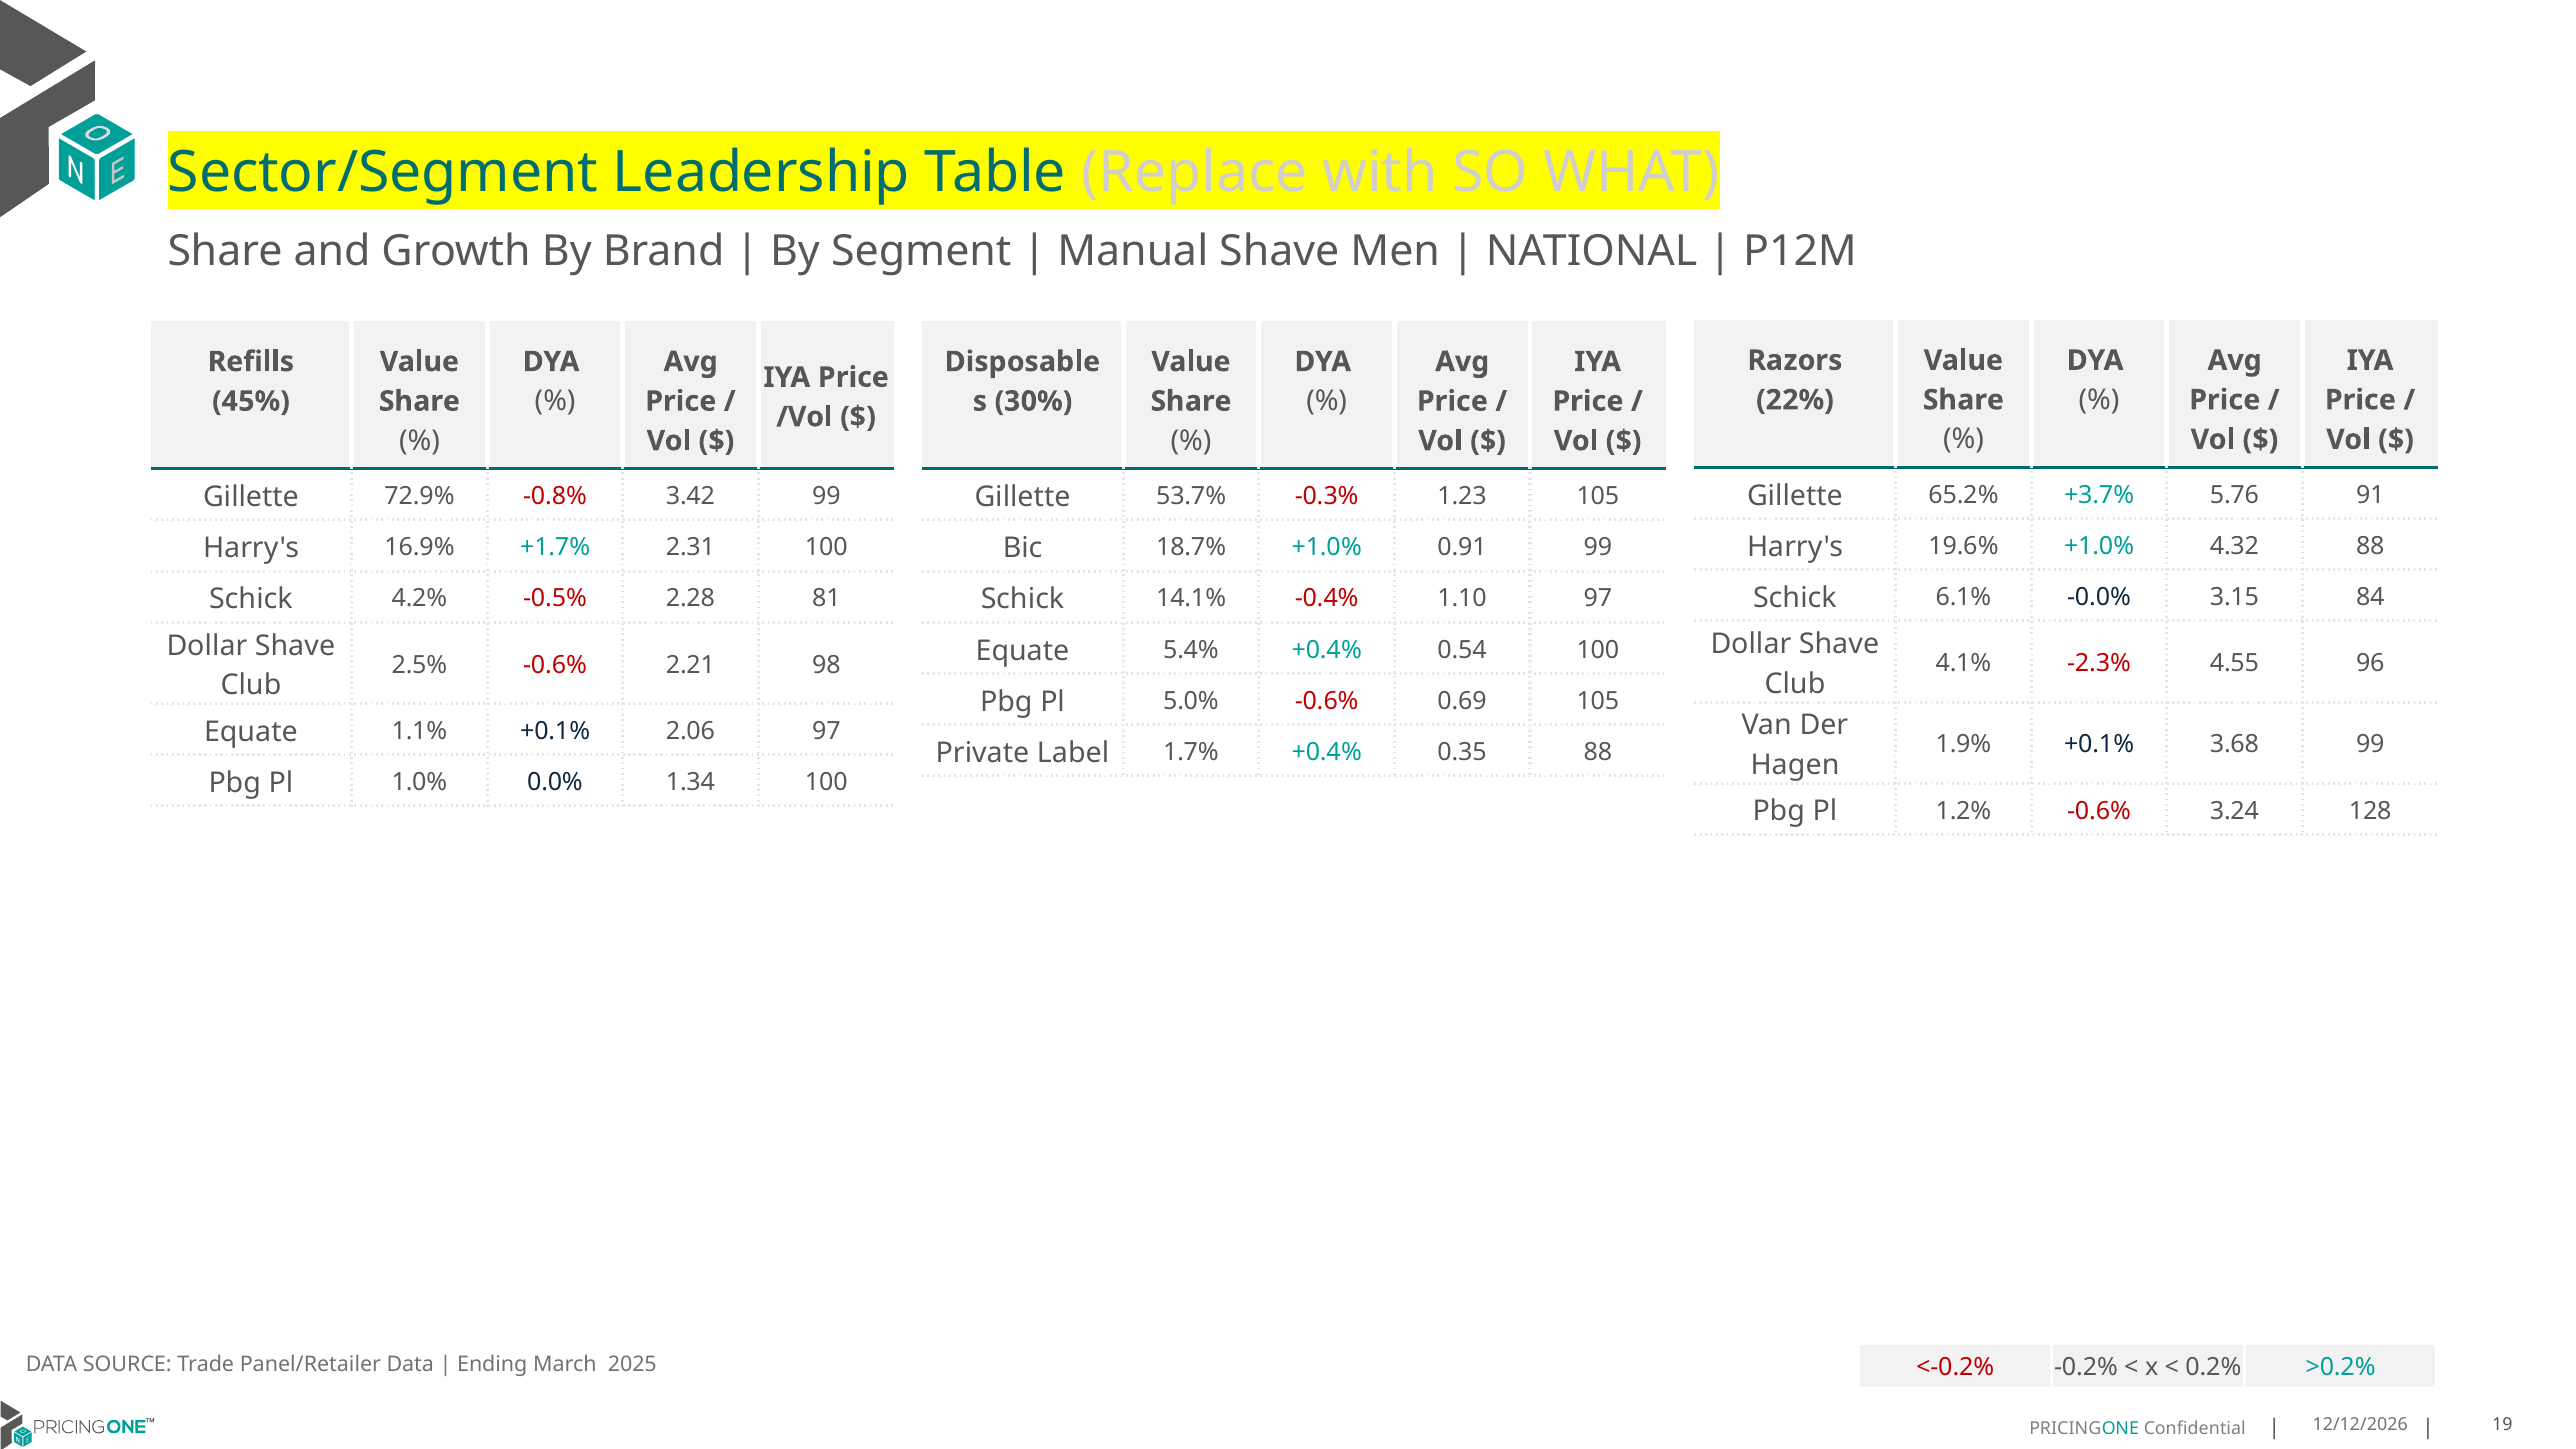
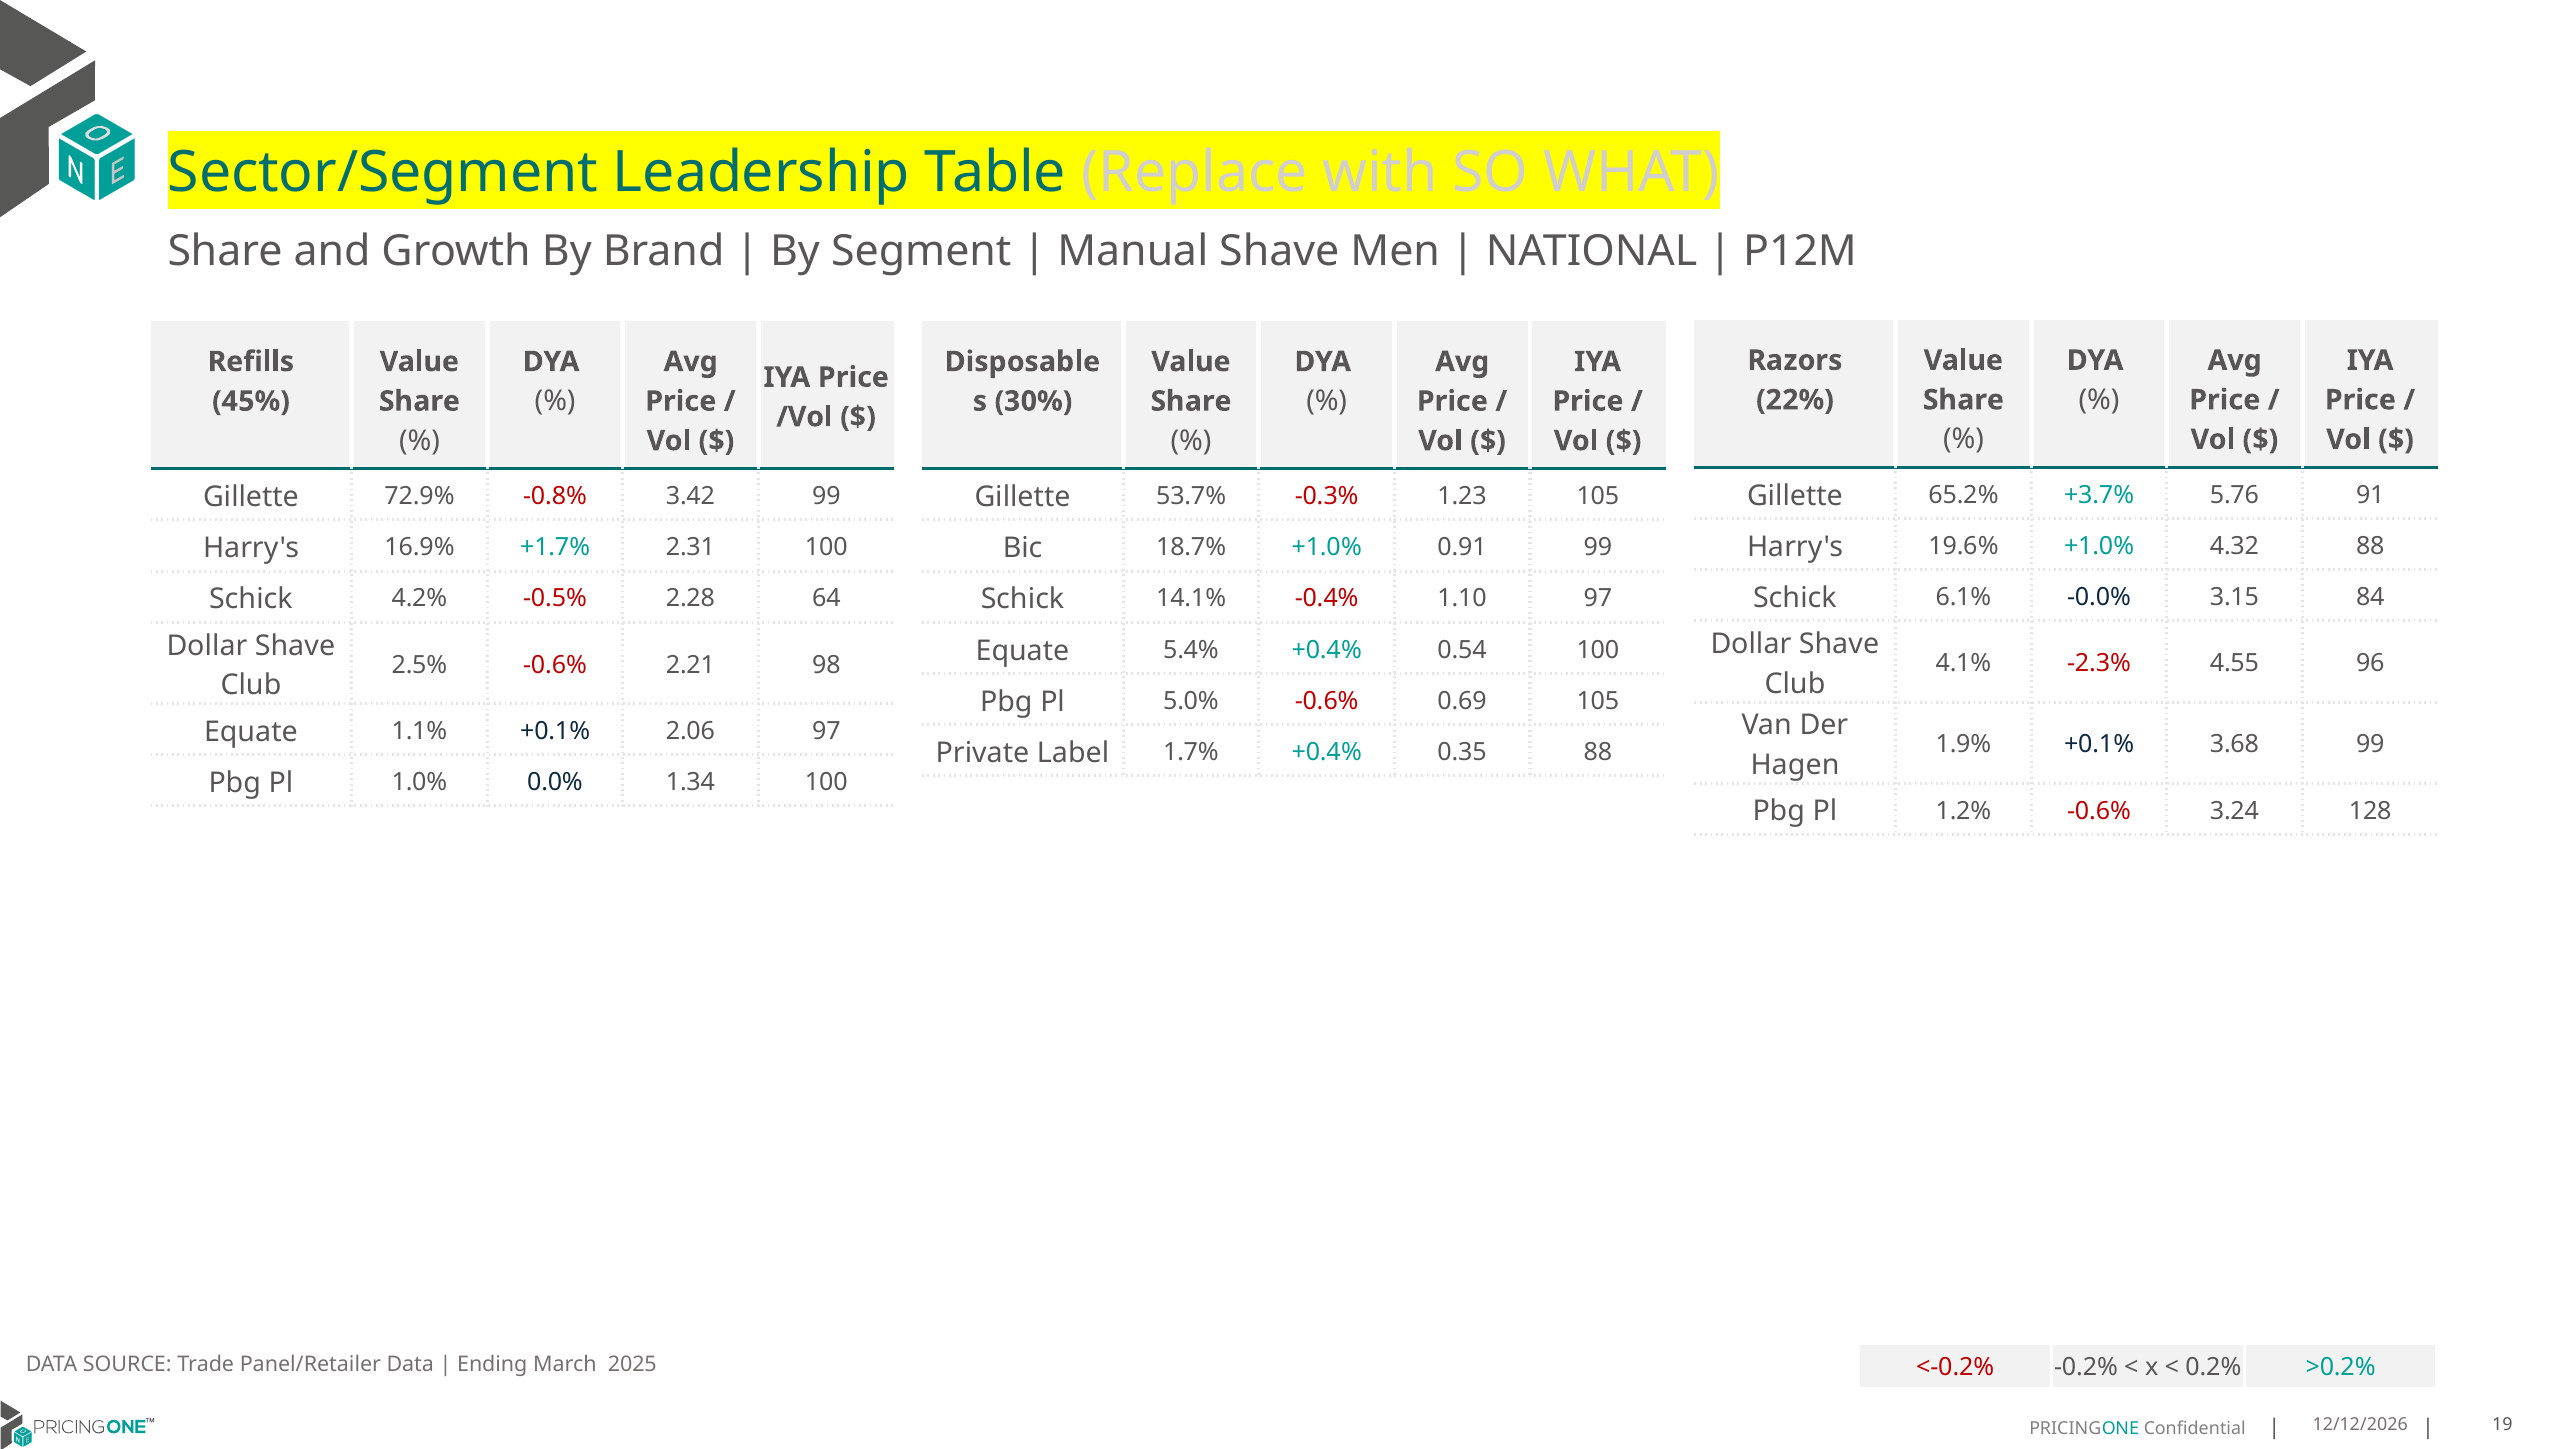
81: 81 -> 64 (826, 599)
